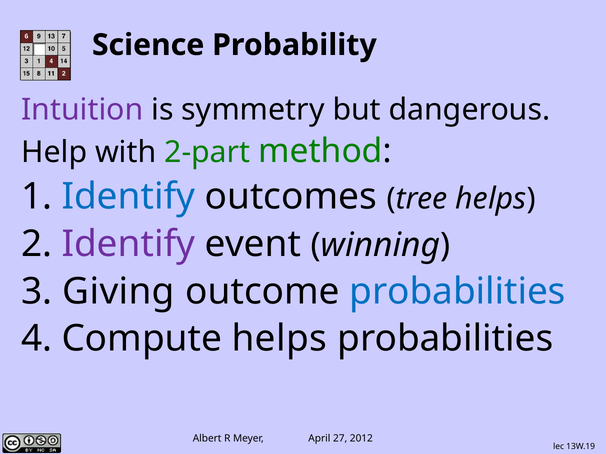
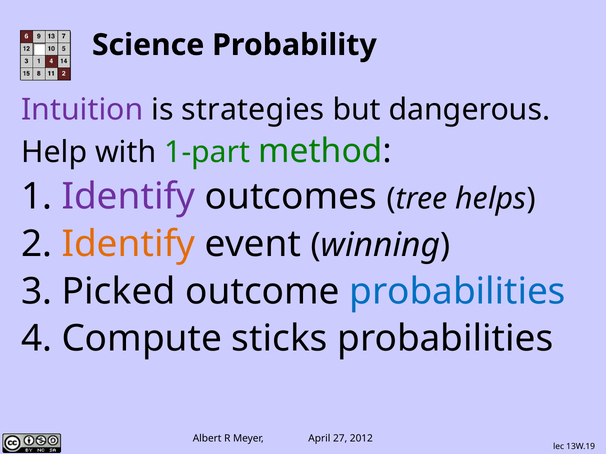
symmetry: symmetry -> strategies (253, 110)
2-part: 2-part -> 1-part (207, 152)
Identify colour: blue -> purple (128, 197)
Identify colour: purple -> orange (128, 244)
Giving: Giving -> Picked (119, 292)
Compute helps: helps -> sticks (280, 339)
